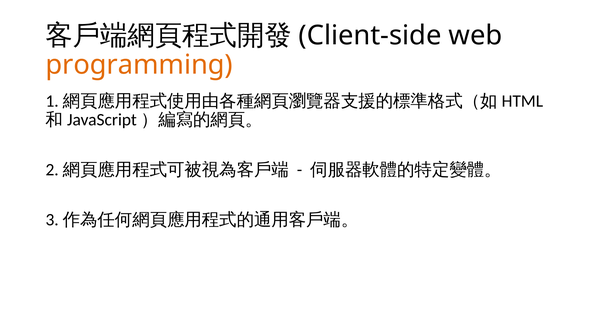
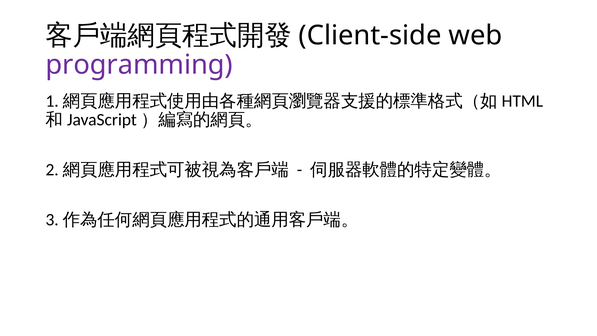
programming colour: orange -> purple (139, 65)
